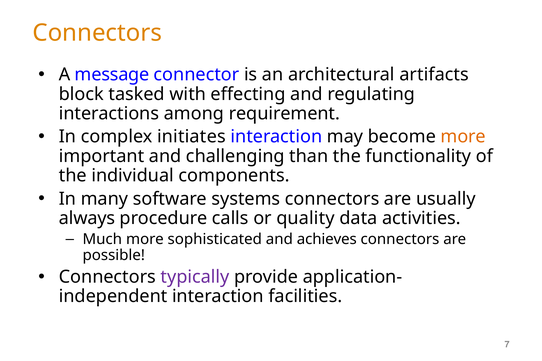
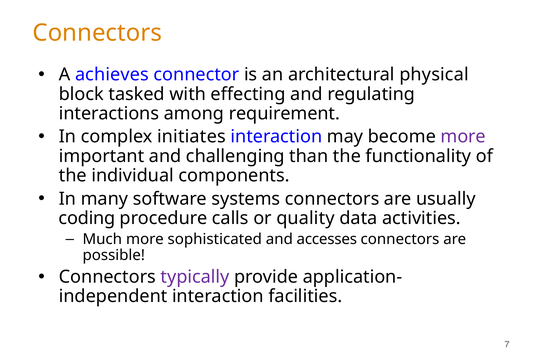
message: message -> achieves (112, 75)
artifacts: artifacts -> physical (434, 75)
more colour: orange -> purple (463, 137)
always: always -> coding (87, 218)
achieves: achieves -> accesses (327, 239)
